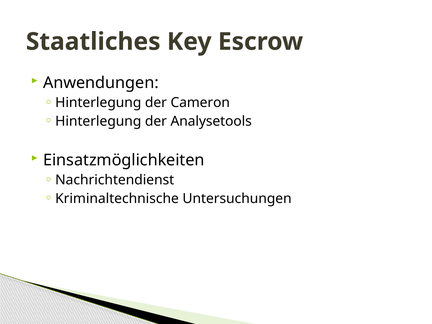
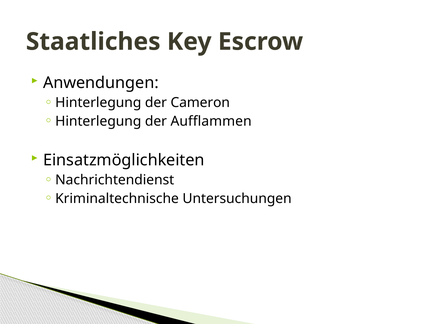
Analysetools: Analysetools -> Aufflammen (211, 121)
